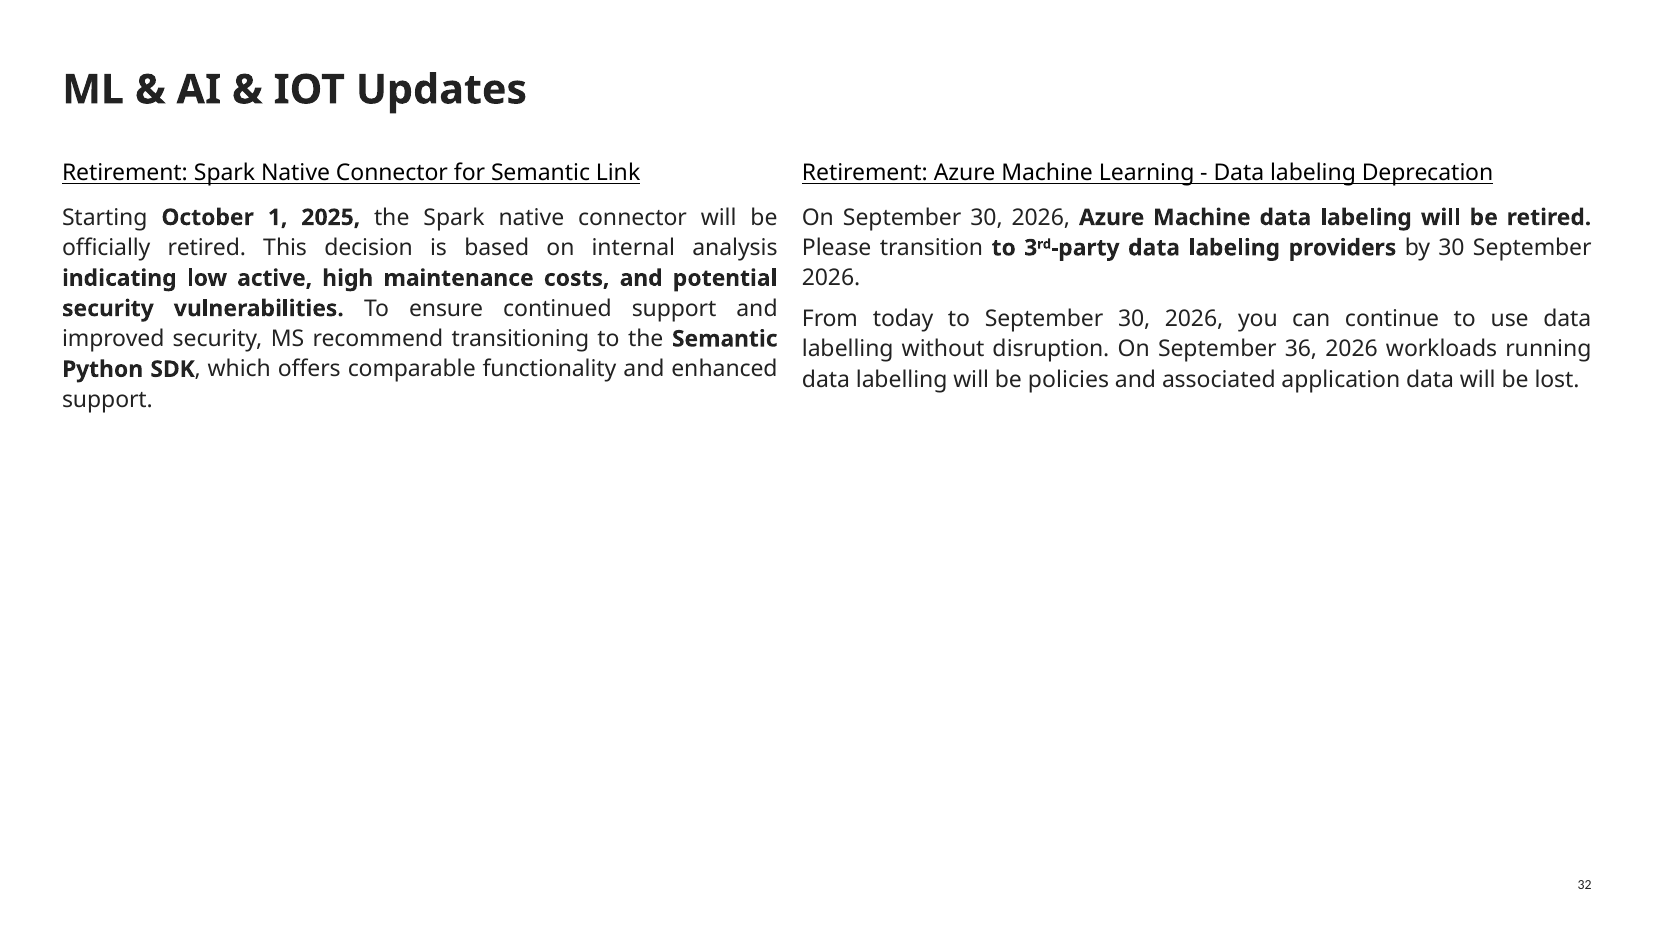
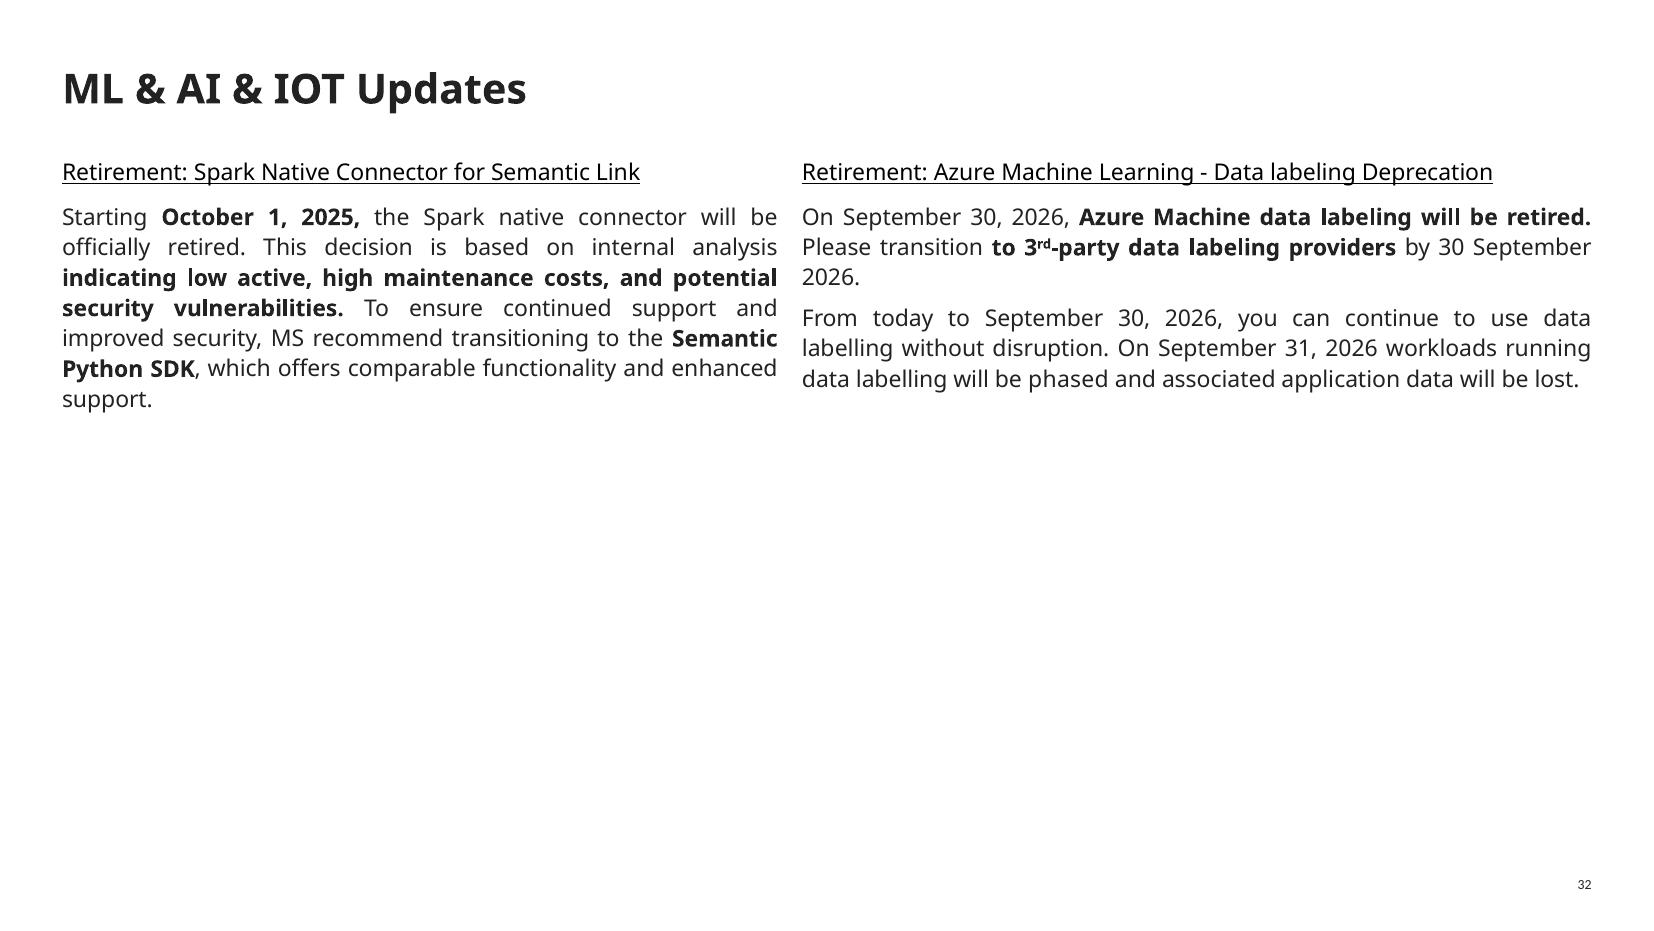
36: 36 -> 31 (1301, 349)
policies: policies -> phased (1068, 379)
